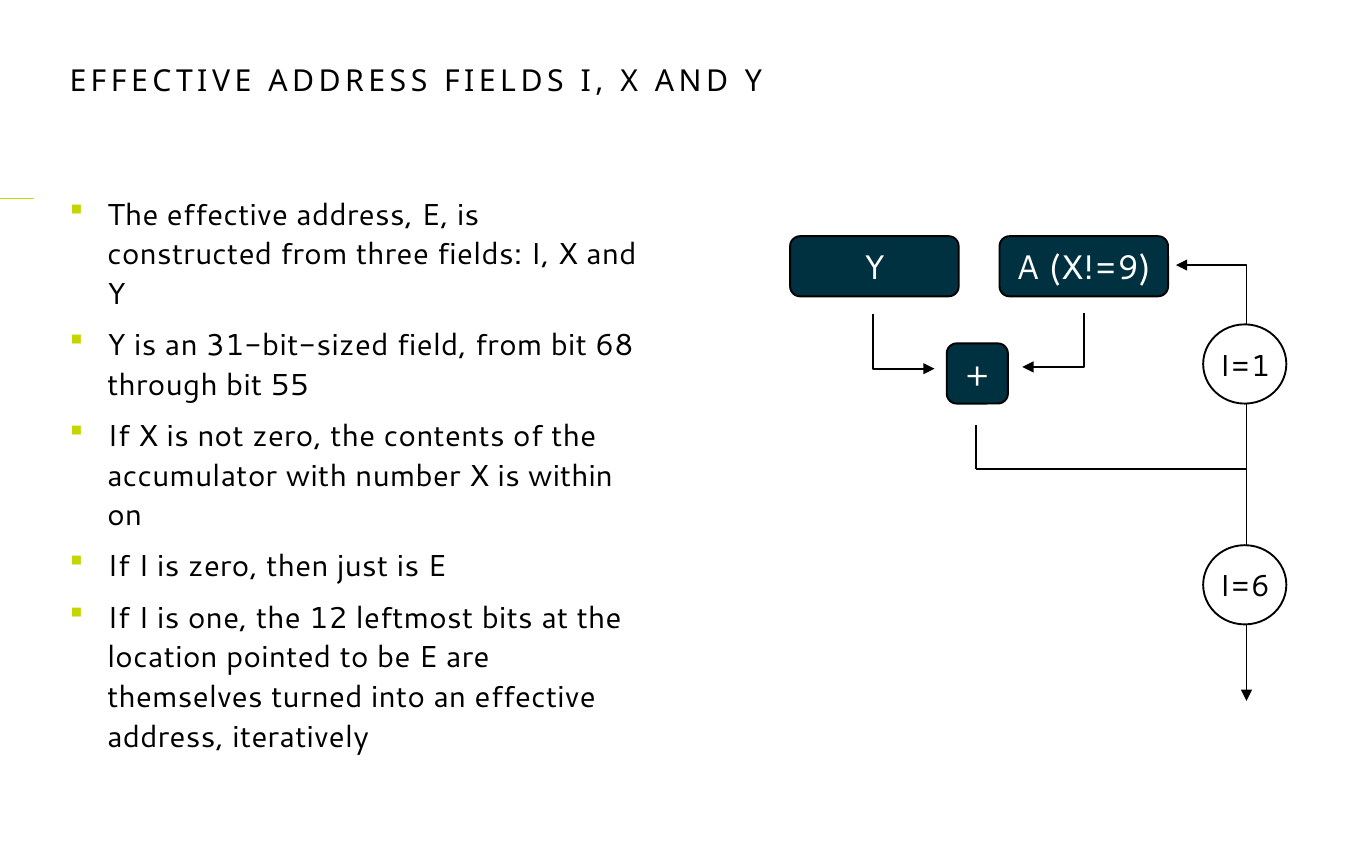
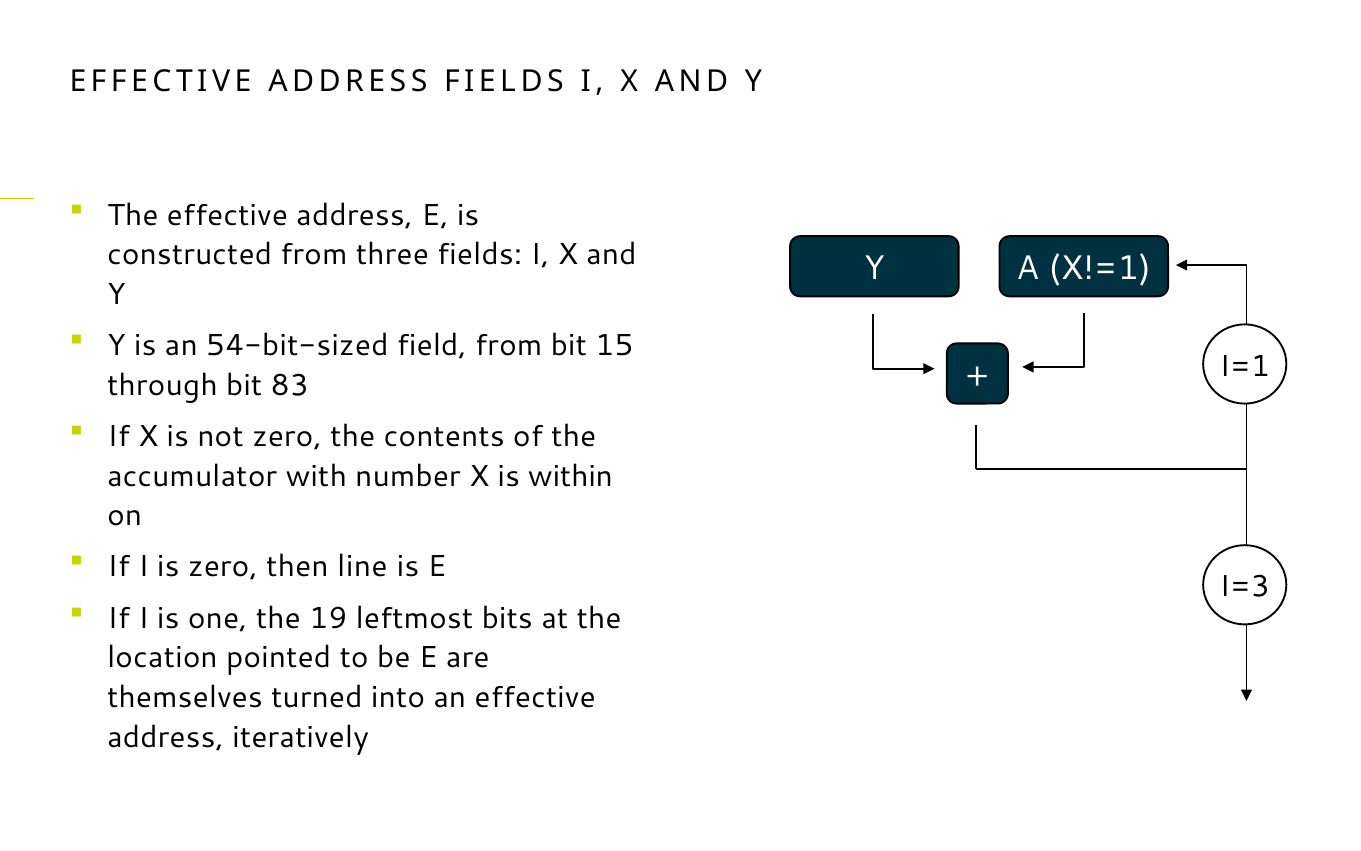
X!=9: X!=9 -> X!=1 (1100, 268)
31-bit-sized: 31-bit-sized -> 54-bit-sized (297, 345)
68: 68 -> 15 (614, 345)
55: 55 -> 83 (290, 385)
just: just -> line (362, 567)
I=6: I=6 -> I=3 (1245, 587)
12: 12 -> 19 (328, 618)
